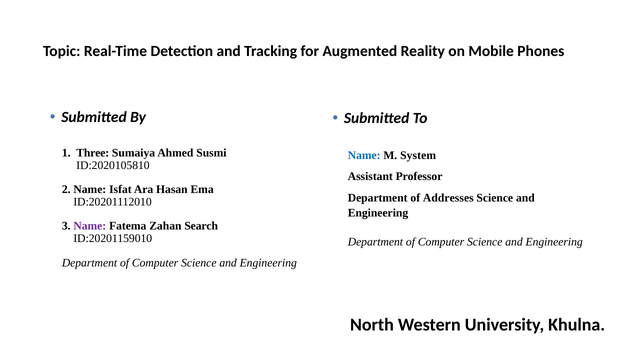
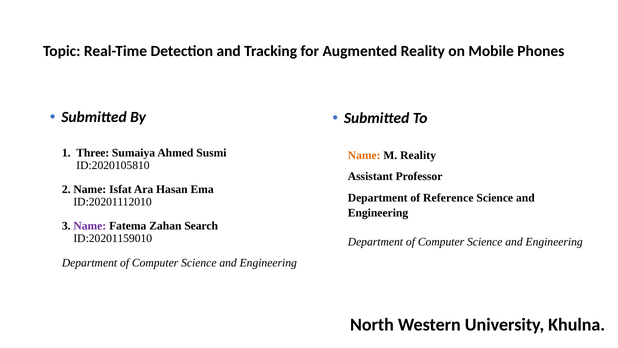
Name colour: blue -> orange (364, 155)
M System: System -> Reality (418, 155)
Addresses: Addresses -> Reference (448, 198)
